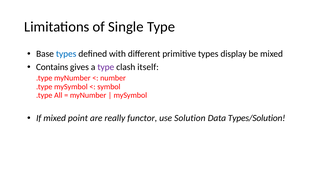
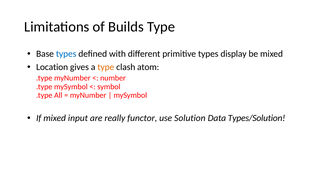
Single: Single -> Builds (126, 27)
Contains: Contains -> Location (52, 67)
type colour: purple -> orange (106, 67)
itself: itself -> atom (148, 67)
point: point -> input (78, 118)
